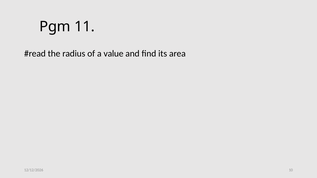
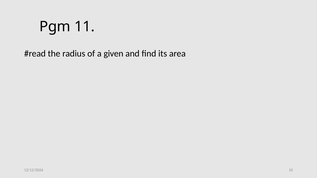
value: value -> given (114, 54)
